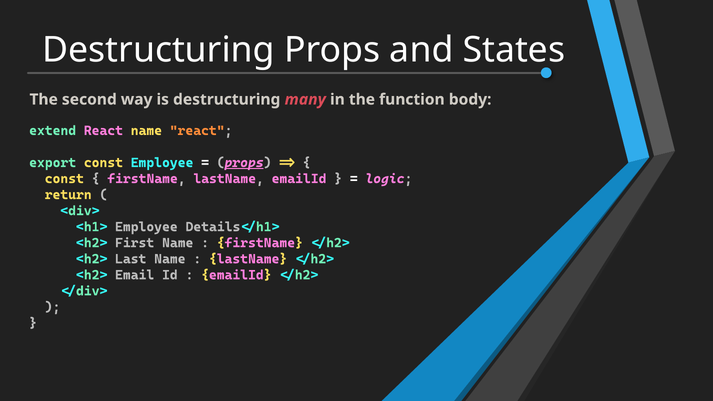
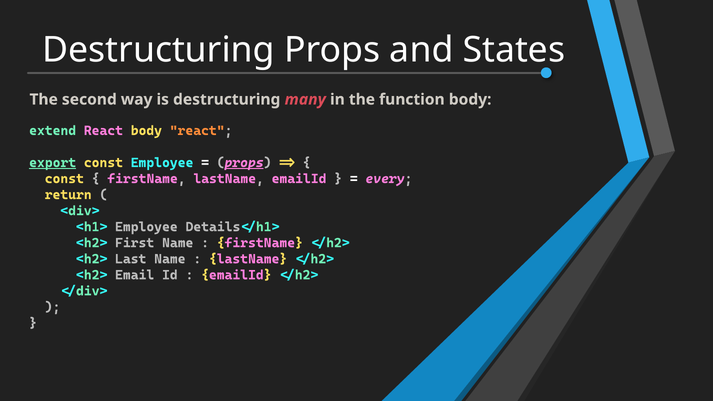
React name: name -> body (146, 131)
export underline: none -> present (53, 163)
logic: logic -> every (385, 179)
